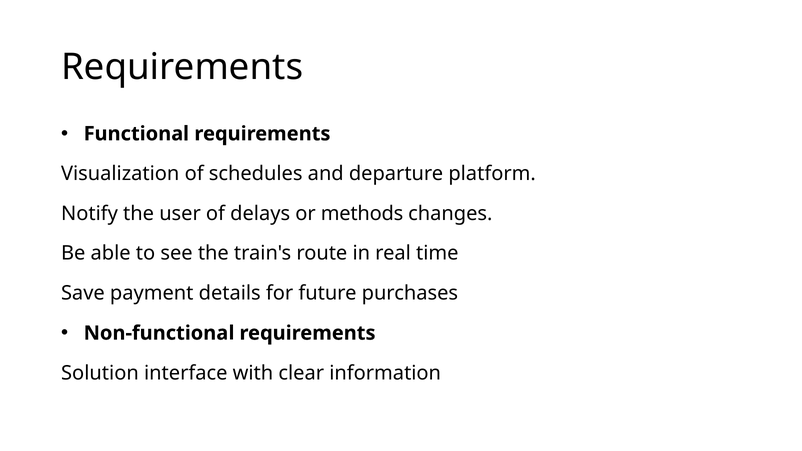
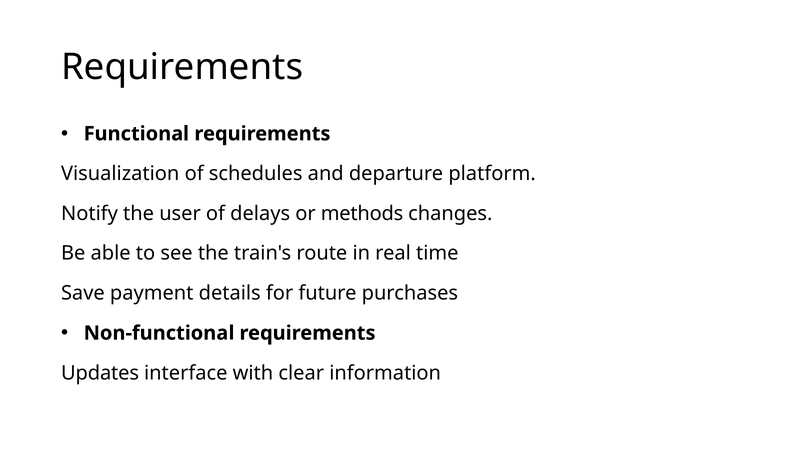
Solution: Solution -> Updates (100, 373)
